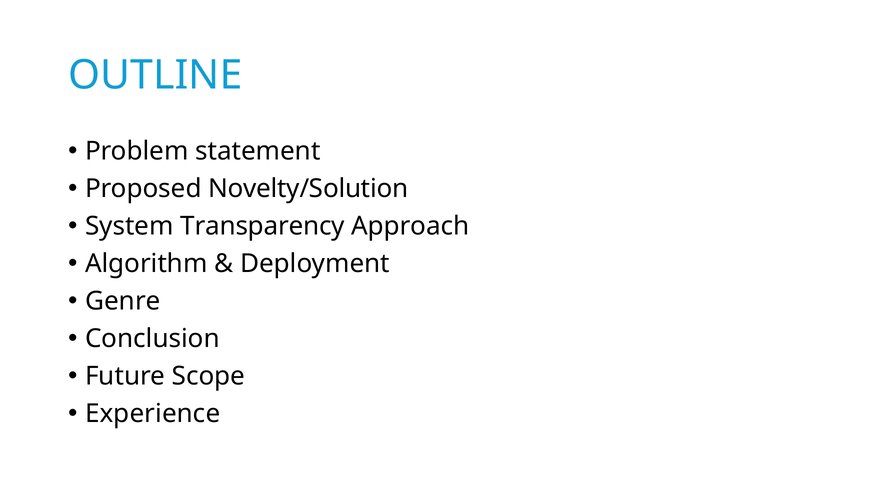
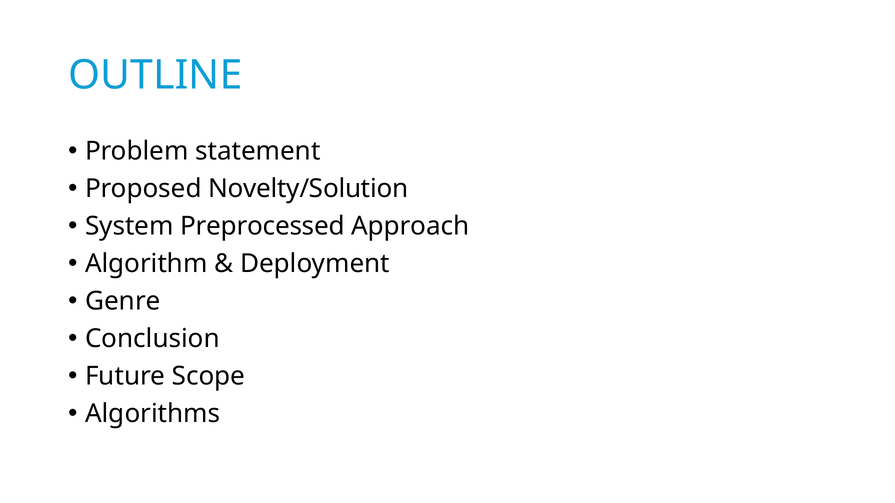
Transparency: Transparency -> Preprocessed (263, 226)
Experience: Experience -> Algorithms (153, 414)
